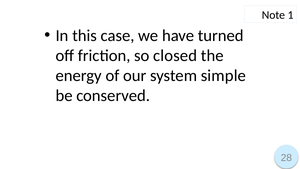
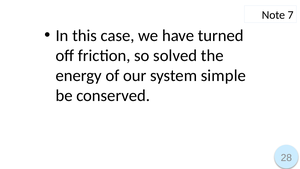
1: 1 -> 7 (291, 15)
closed: closed -> solved (175, 56)
